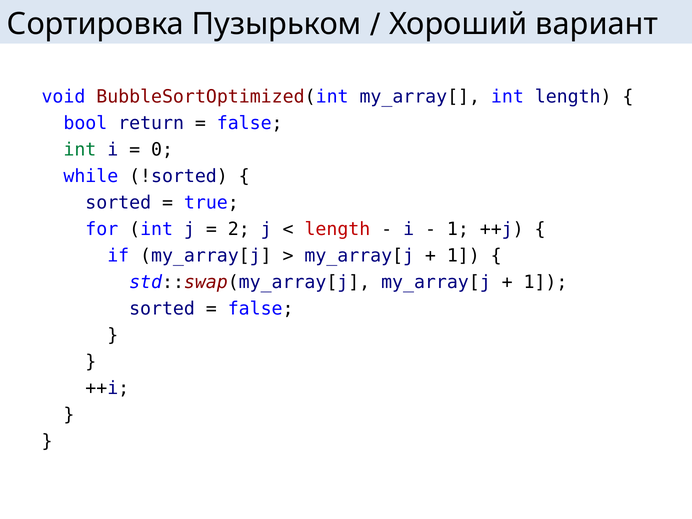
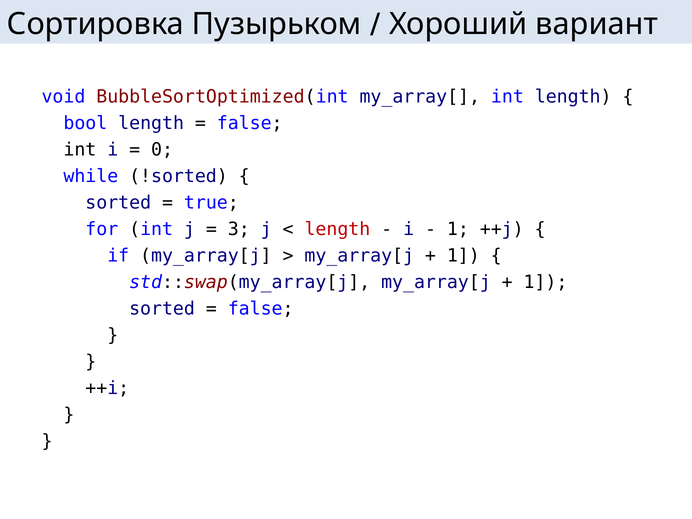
bool return: return -> length (151, 123)
int colour: green -> black (80, 150)
2: 2 -> 3 (239, 229)
